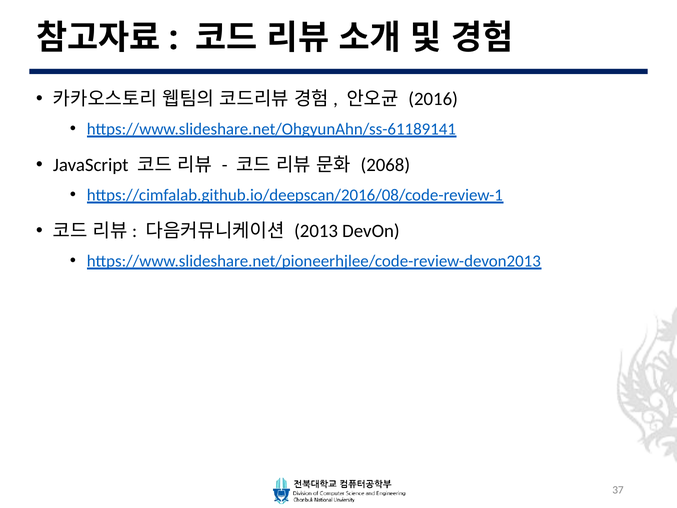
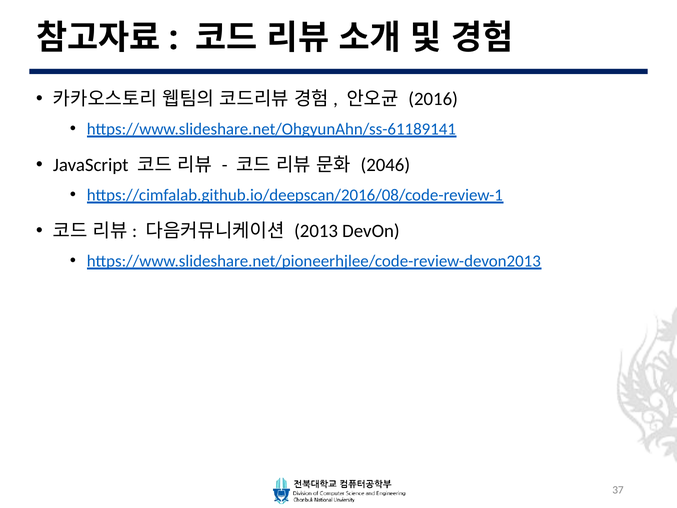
2068: 2068 -> 2046 (385, 165)
